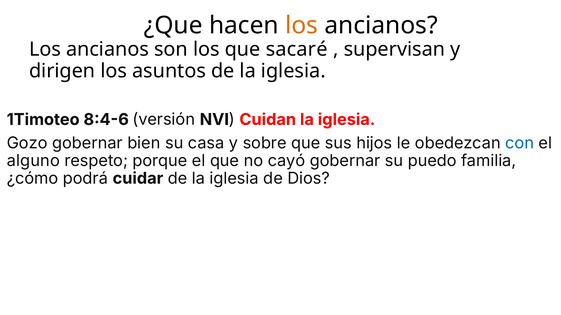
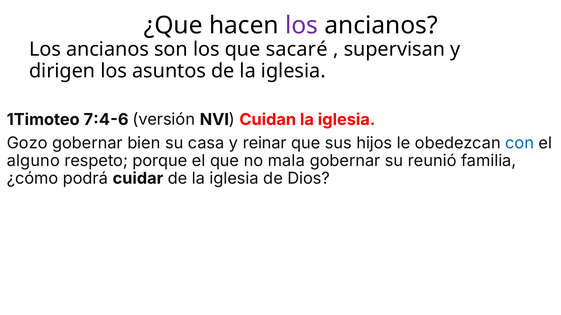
los colour: orange -> purple (302, 26)
8:4-6: 8:4-6 -> 7:4-6 (106, 120)
sobre: sobre -> reinar (265, 143)
cayó: cayó -> mala (286, 161)
puedo: puedo -> reunió (432, 161)
